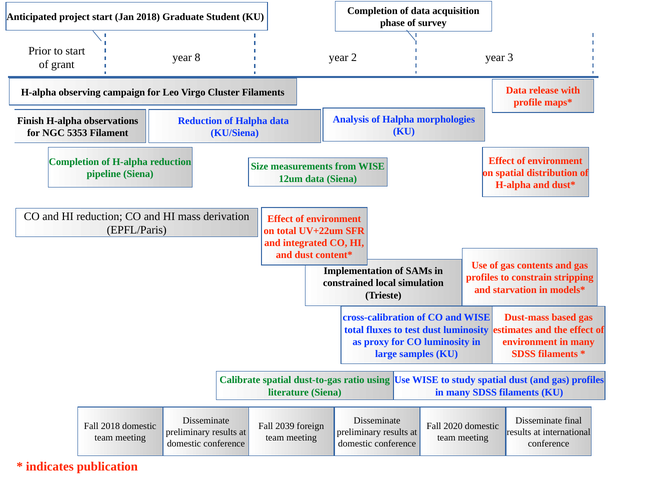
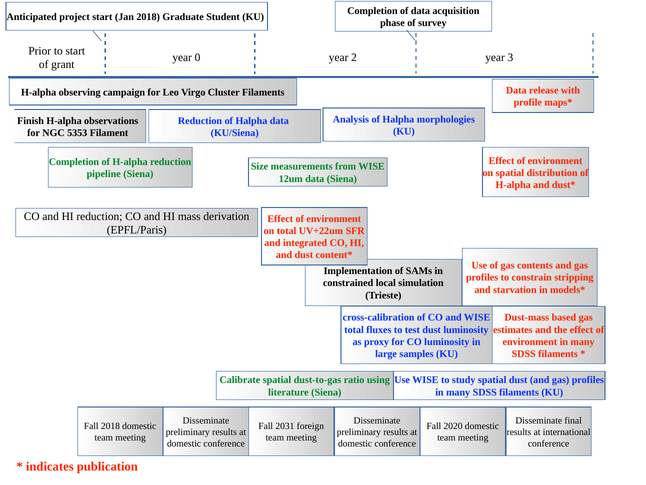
8: 8 -> 0 (198, 58)
2039: 2039 -> 2031 (285, 426)
